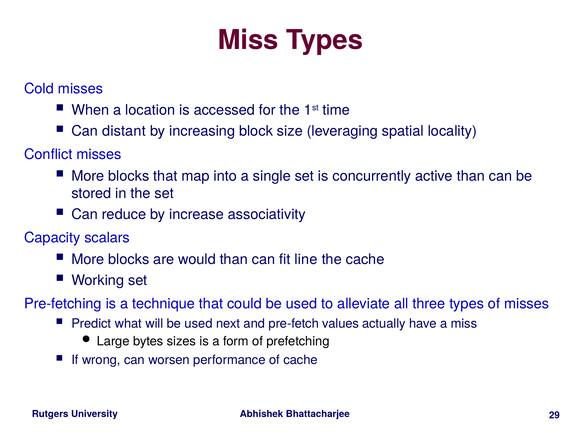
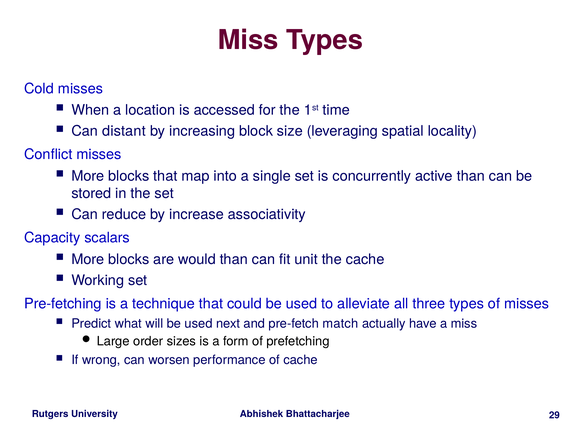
line: line -> unit (306, 259)
values: values -> match (340, 324)
bytes: bytes -> order (148, 341)
